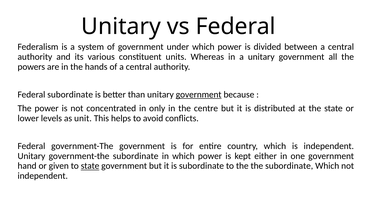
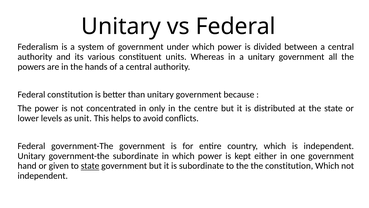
Federal subordinate: subordinate -> constitution (70, 94)
government underline: present -> none (199, 94)
the subordinate: subordinate -> constitution (289, 166)
